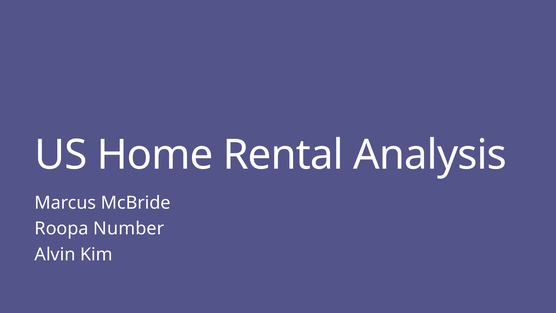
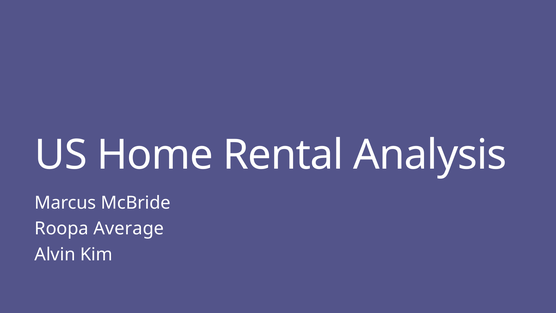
Number: Number -> Average (129, 229)
